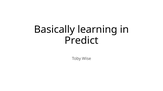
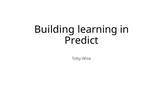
Basically: Basically -> Building (54, 30)
